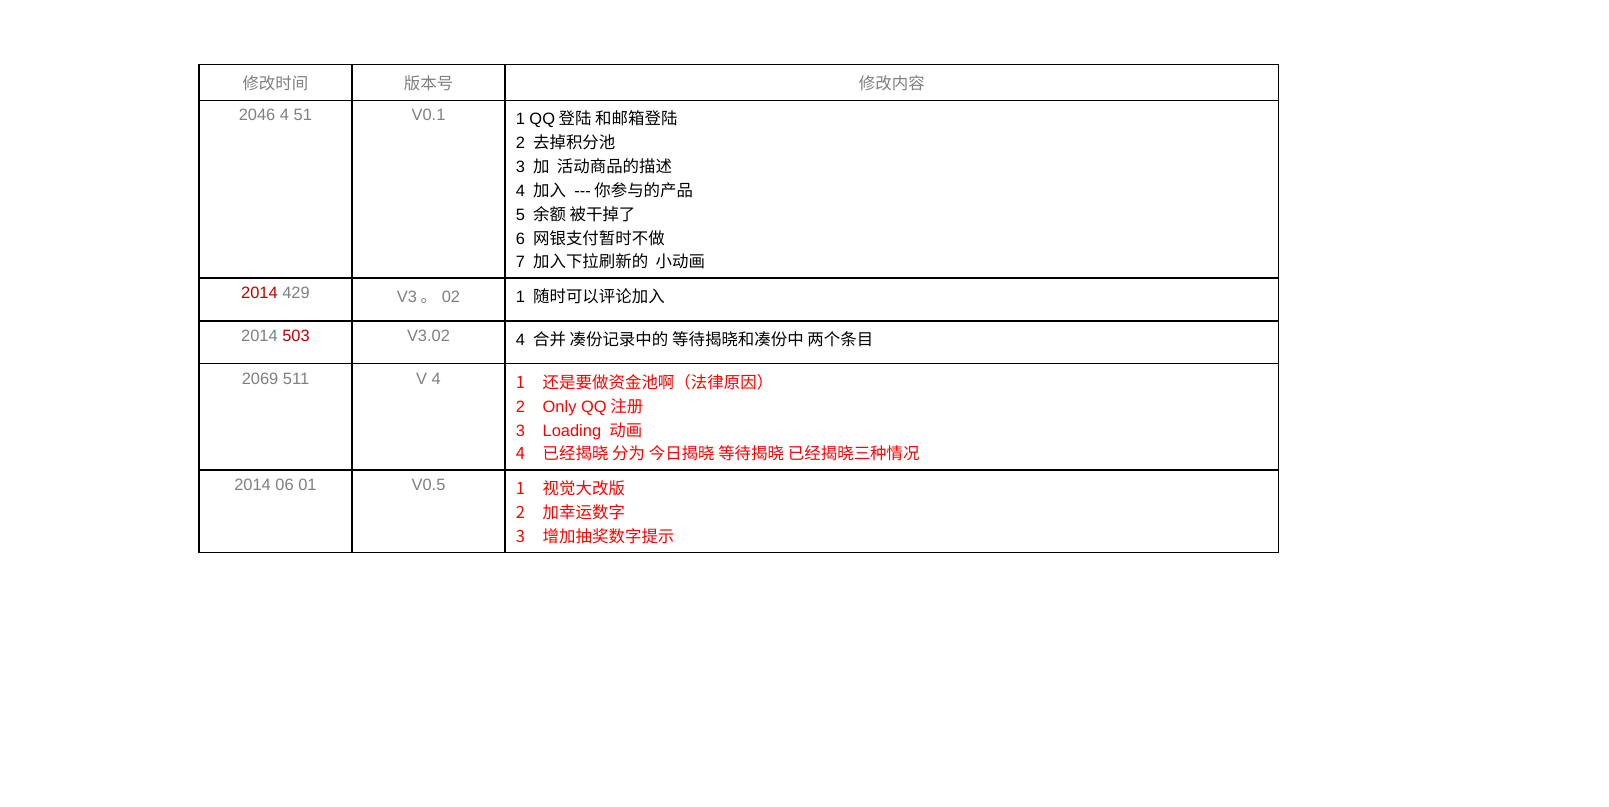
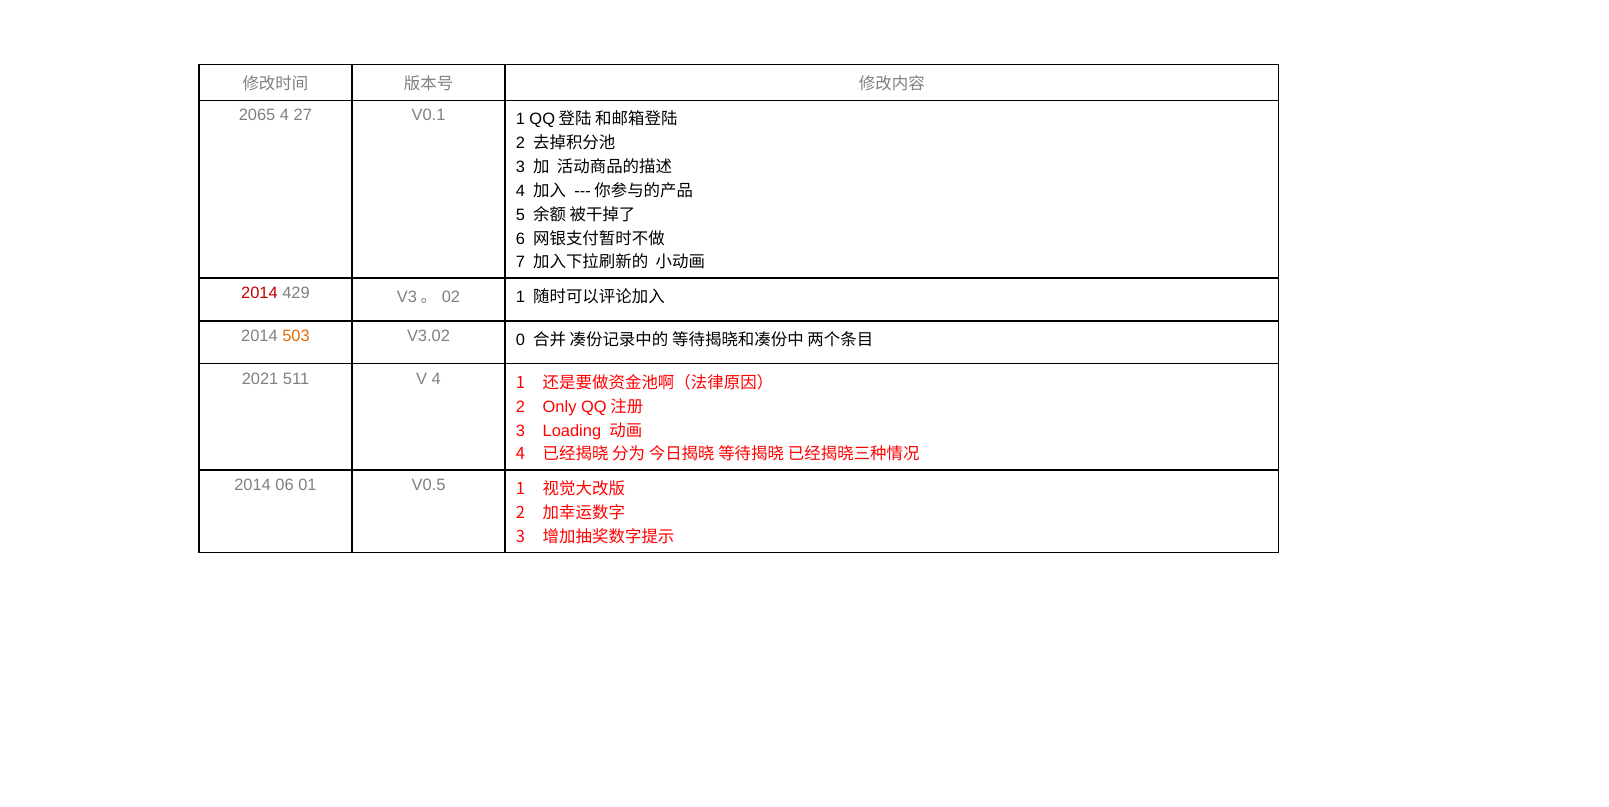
2046: 2046 -> 2065 (257, 115)
51: 51 -> 27 (303, 115)
503 colour: red -> orange (296, 336)
V3.02 4: 4 -> 0 (520, 340)
2069: 2069 -> 2021 (260, 378)
